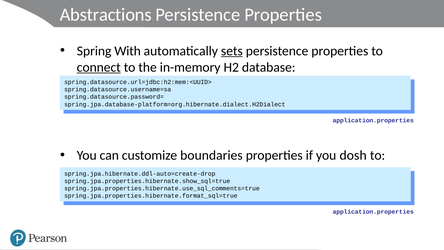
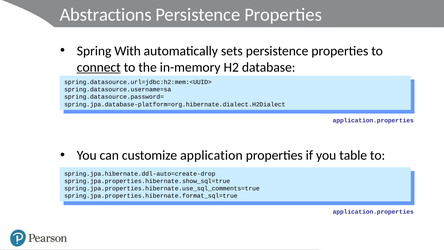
sets underline: present -> none (232, 51)
boundaries: boundaries -> application (211, 155)
dosh: dosh -> table (353, 155)
